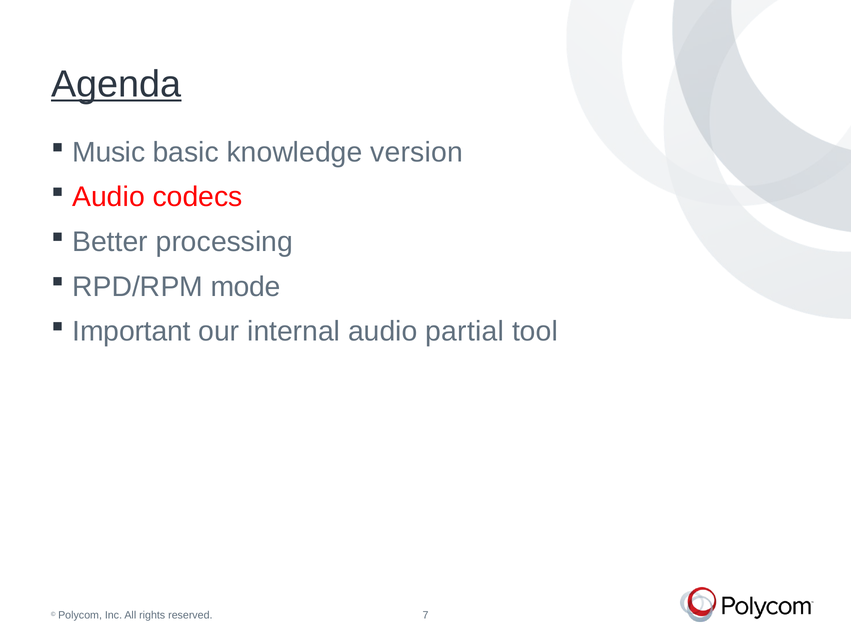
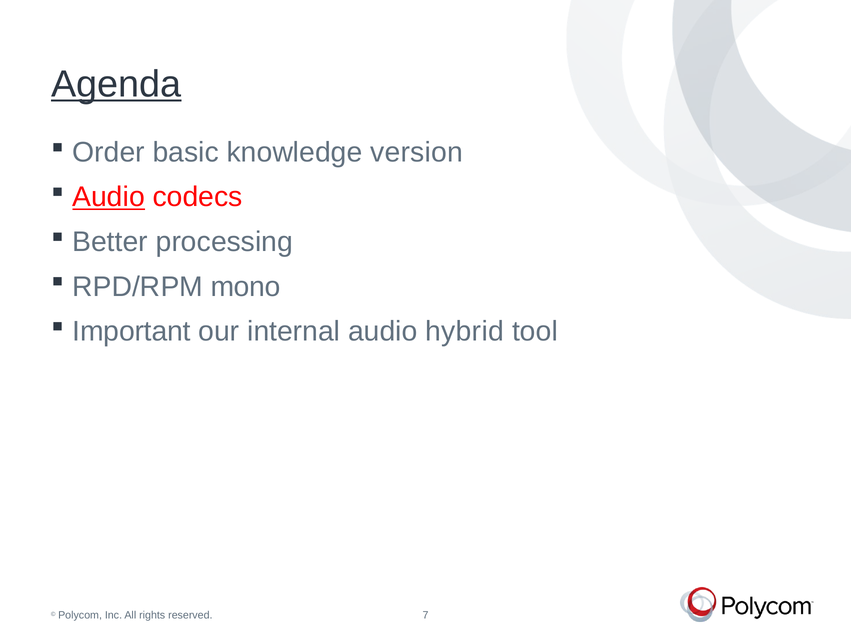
Music: Music -> Order (109, 152)
Audio underline: none -> present (109, 197)
mode: mode -> mono (246, 287)
partial: partial -> hybrid (465, 332)
